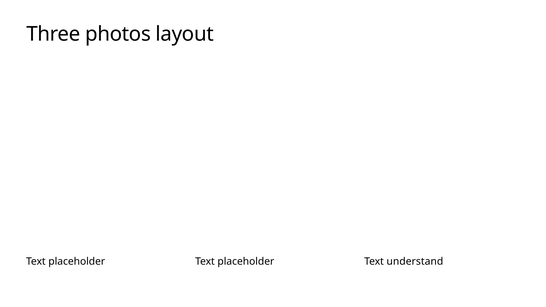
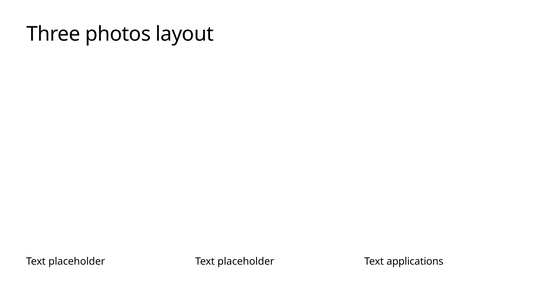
understand: understand -> applications (415, 262)
